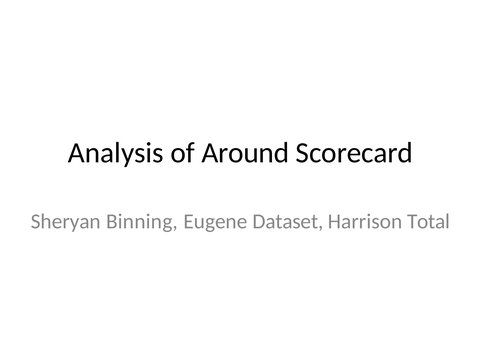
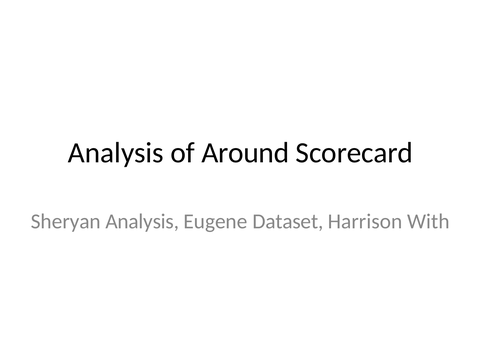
Sheryan Binning: Binning -> Analysis (142, 221)
Total: Total -> With (428, 221)
